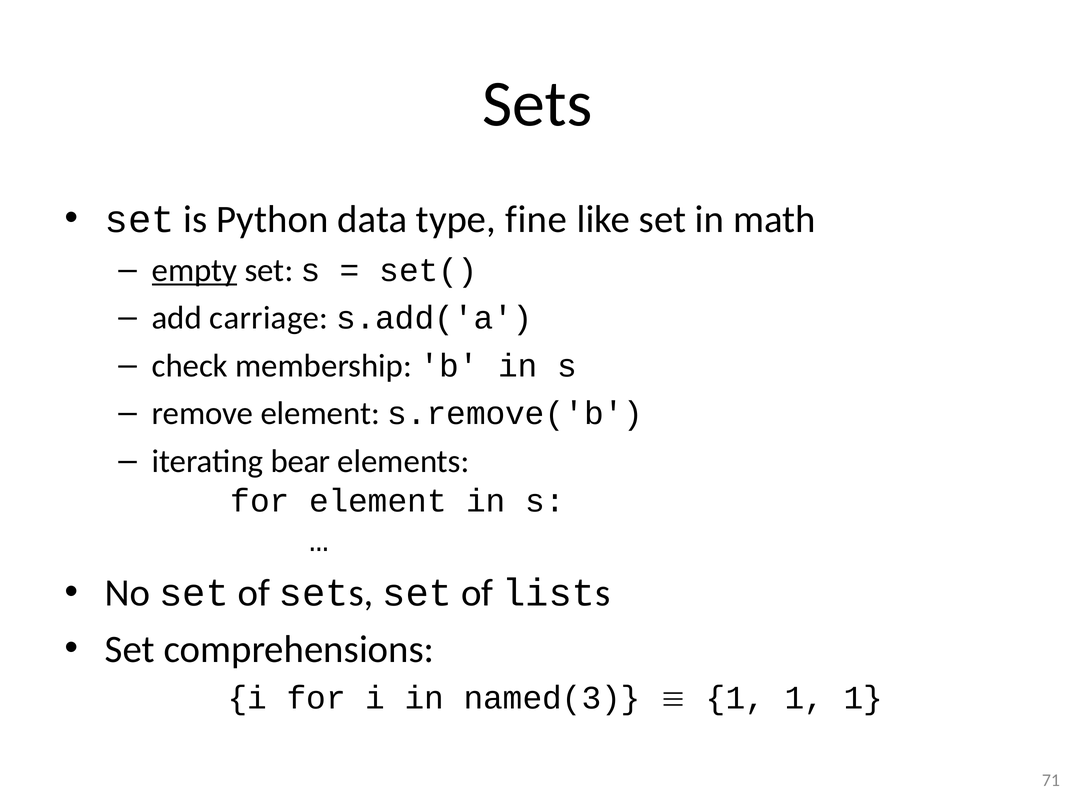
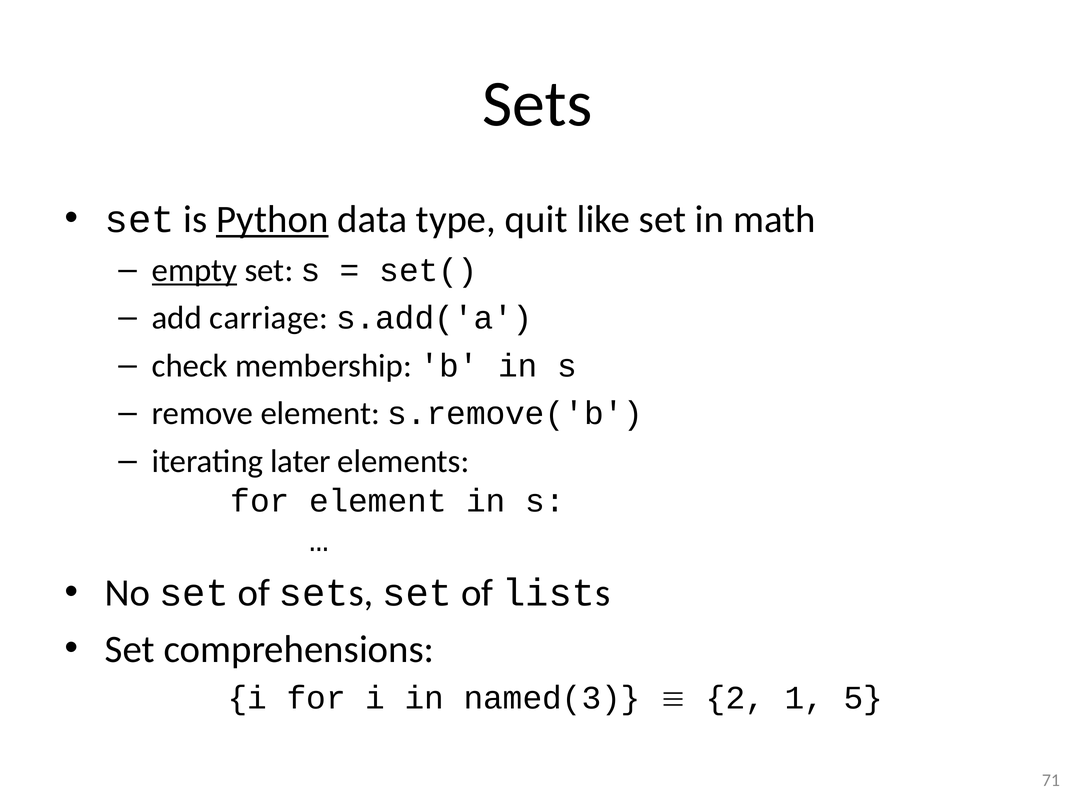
Python underline: none -> present (272, 220)
fine: fine -> quit (536, 220)
bear: bear -> later (301, 462)
1: 1 -> 2 (736, 698)
1: 1 -> 5 (863, 698)
